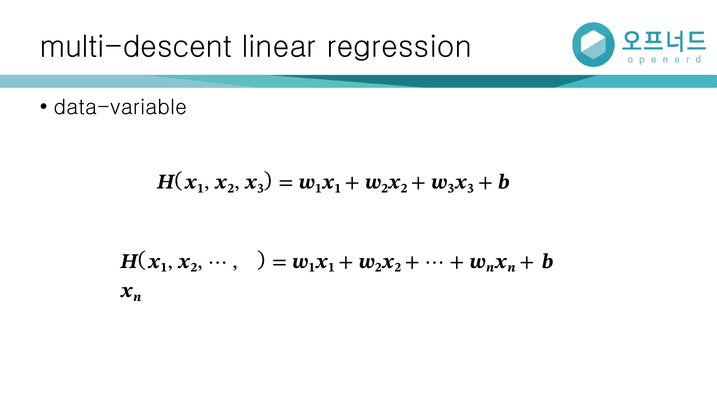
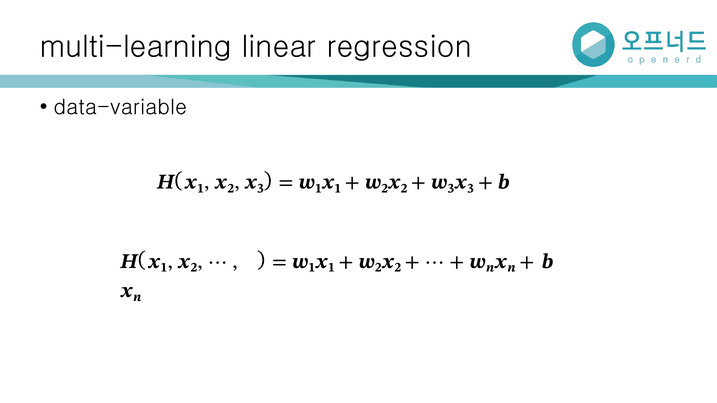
multi-descent: multi-descent -> multi-learning (136, 47)
